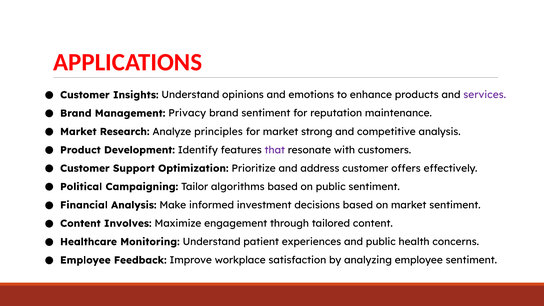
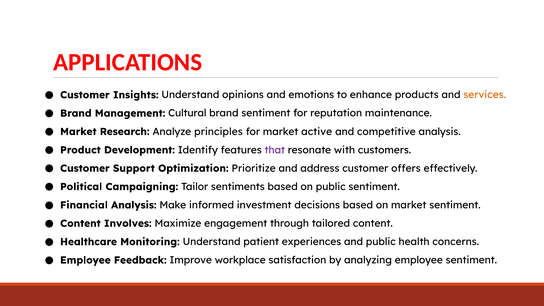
services colour: purple -> orange (485, 95)
Privacy: Privacy -> Cultural (187, 113)
strong: strong -> active (317, 132)
algorithms: algorithms -> sentiments (238, 187)
